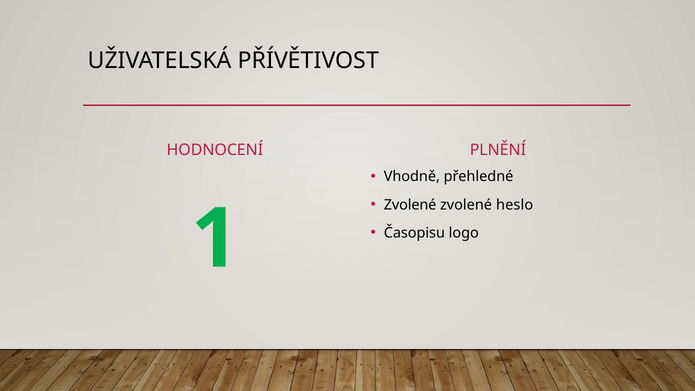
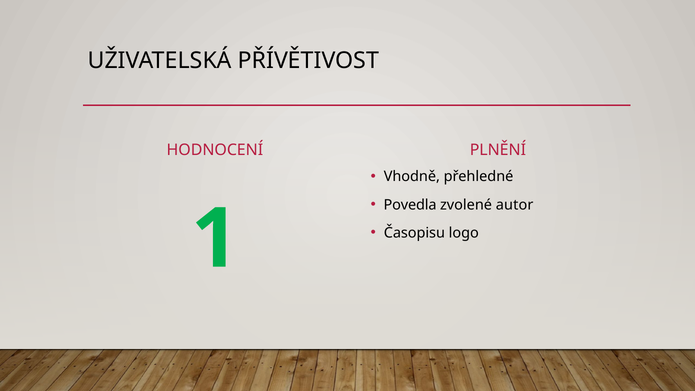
Zvolené: Zvolené -> Povedla (410, 205)
heslo: heslo -> autor (515, 205)
